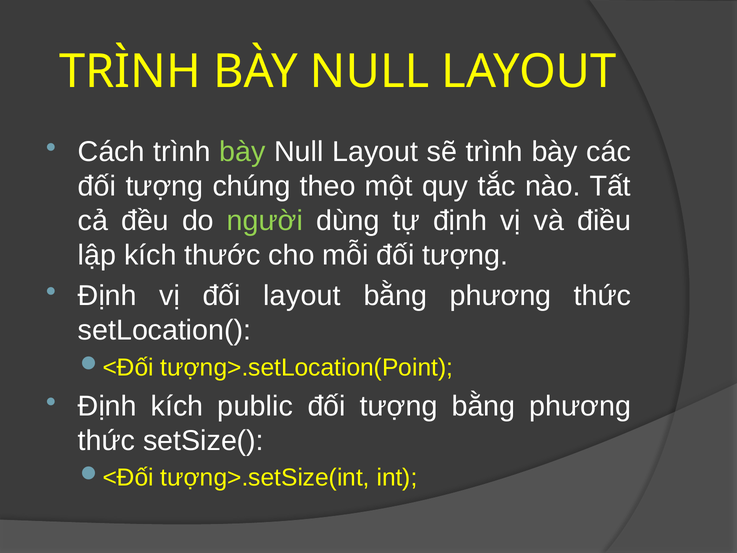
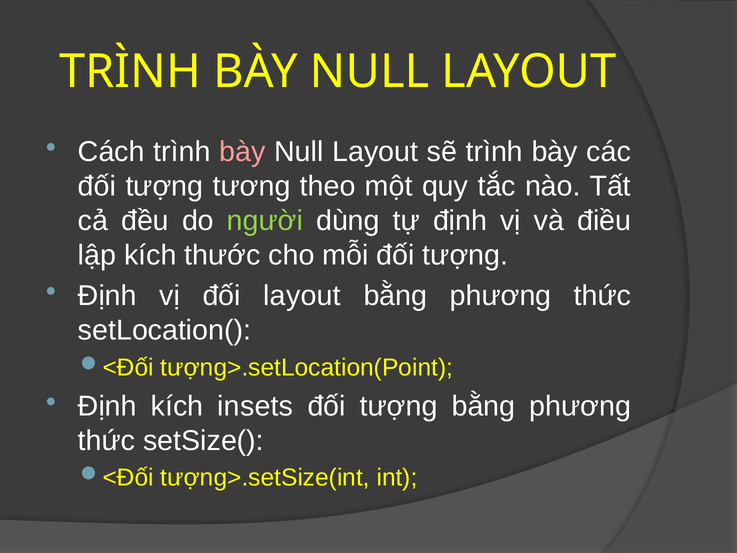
bày colour: light green -> pink (242, 152)
chúng: chúng -> tương (252, 186)
public: public -> insets (255, 406)
